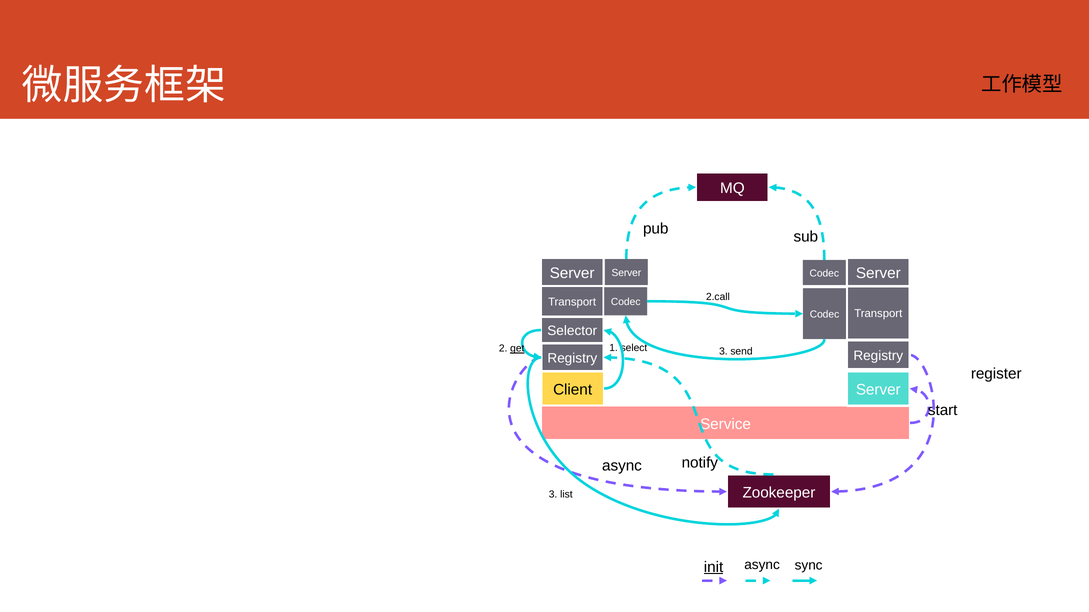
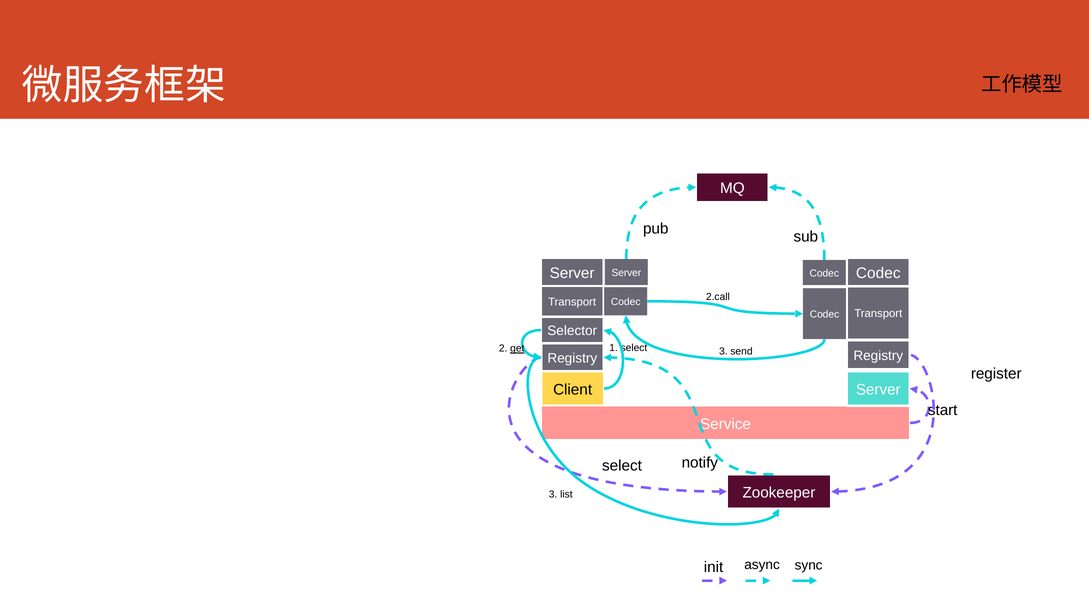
Server: Server -> Codec (878, 273)
async: async -> select (622, 466)
init underline: present -> none (714, 568)
